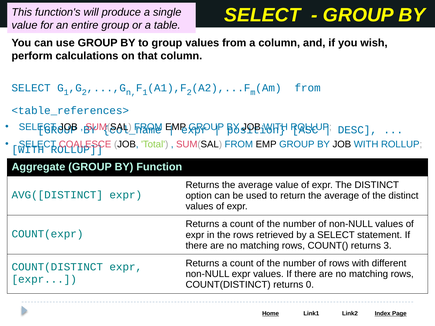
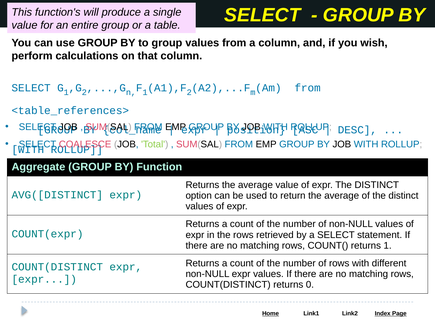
returns 3: 3 -> 1 (388, 246)
